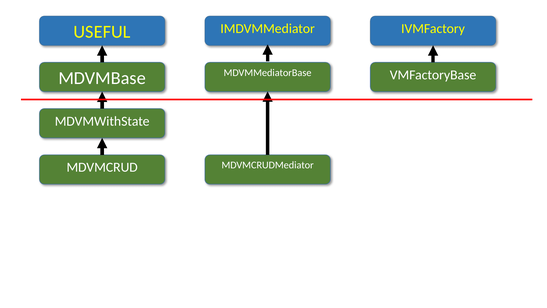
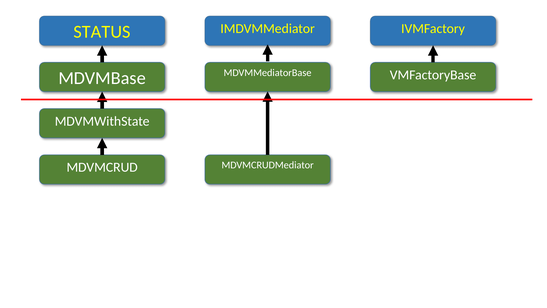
USEFUL: USEFUL -> STATUS (102, 32)
